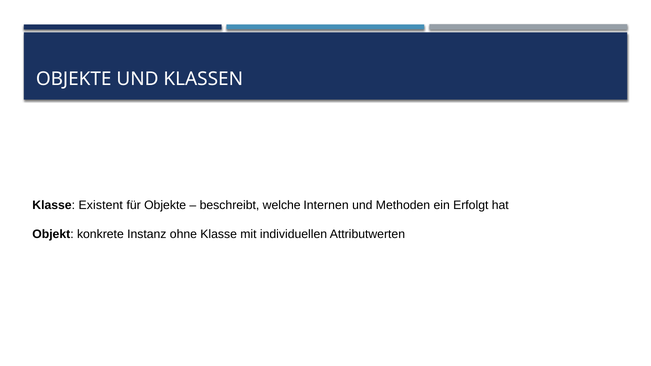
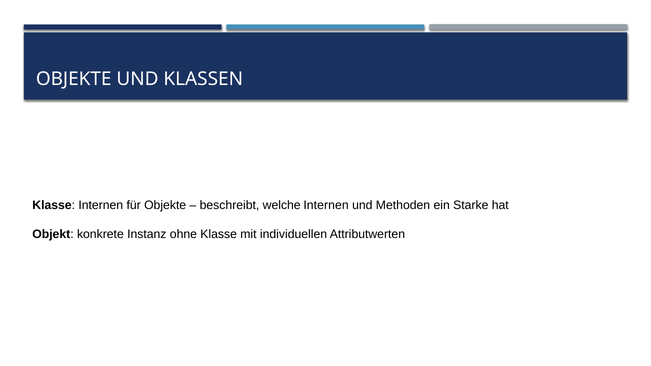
Klasse Existent: Existent -> Internen (101, 205)
Erfolgt: Erfolgt -> Starke (471, 205)
